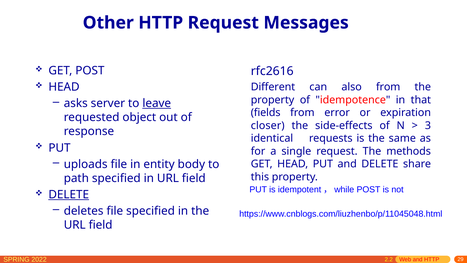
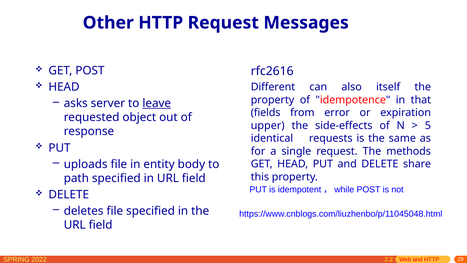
also from: from -> itself (388, 87)
closer: closer -> upper (268, 125)
3: 3 -> 5 (428, 125)
DELETE underline: present -> none (69, 194)
